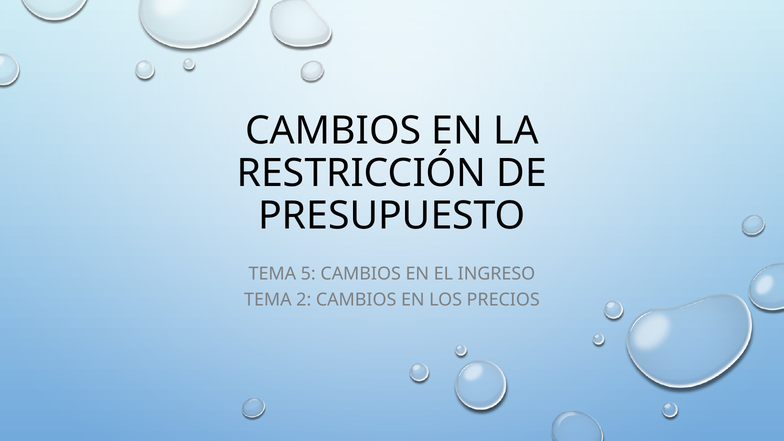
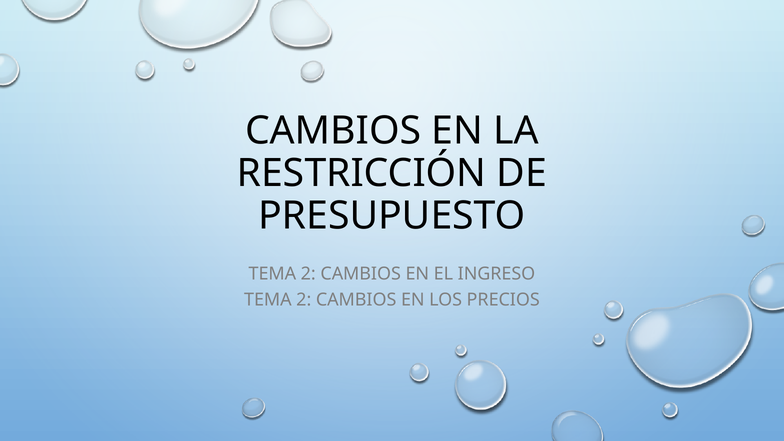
5: 5 -> 2 (308, 274)
